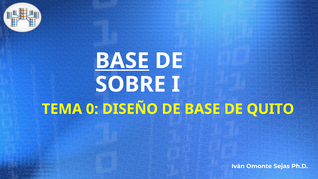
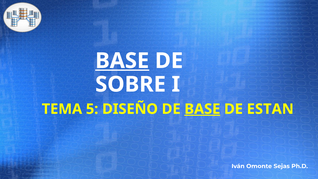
0: 0 -> 5 (92, 109)
BASE underline: none -> present (202, 109)
QUITO: QUITO -> ESTAN (270, 109)
